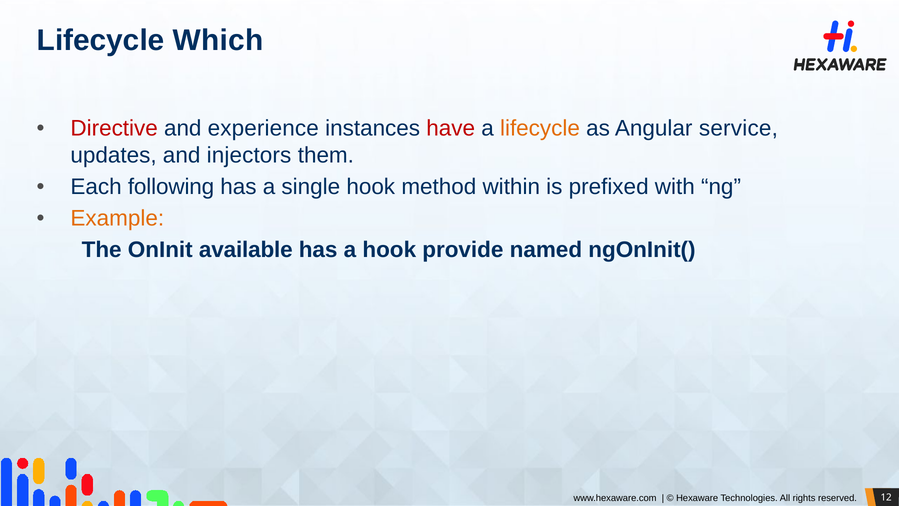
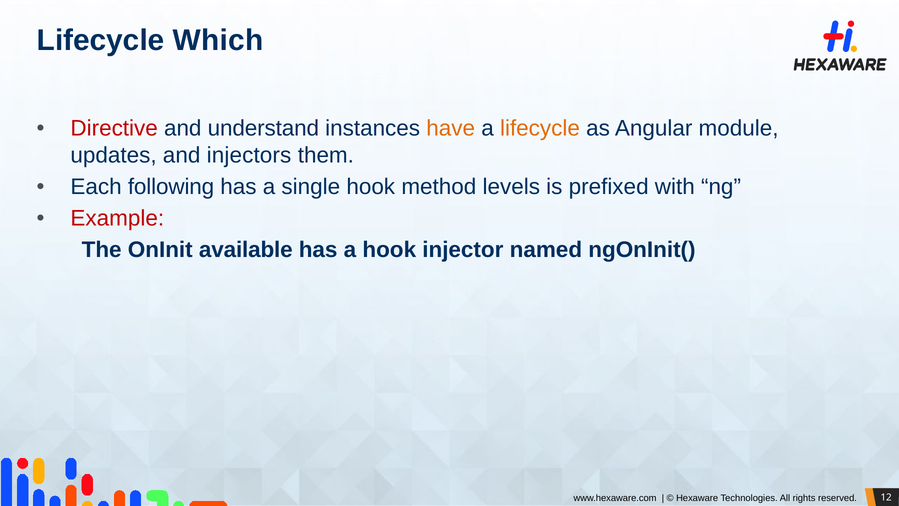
experience: experience -> understand (263, 128)
have colour: red -> orange (451, 128)
service: service -> module (739, 128)
within: within -> levels (511, 187)
Example colour: orange -> red (117, 218)
provide: provide -> injector (463, 250)
